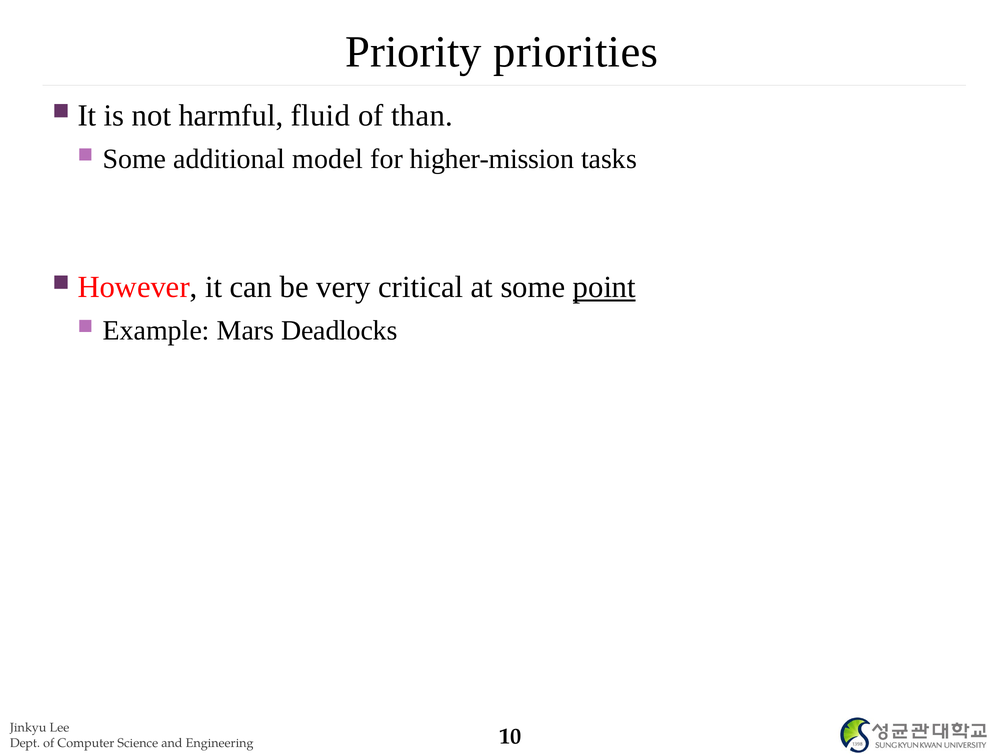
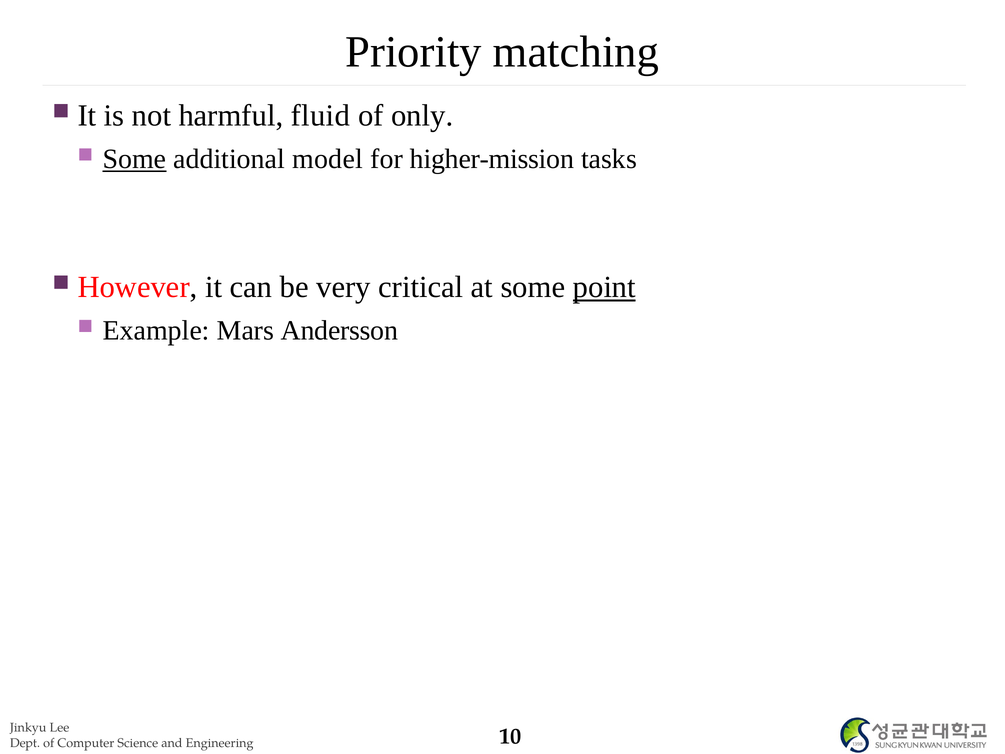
priorities: priorities -> matching (576, 52)
than: than -> only (422, 116)
Some underline: none -> present (135, 159)
Deadlocks: Deadlocks -> Andersson (339, 331)
